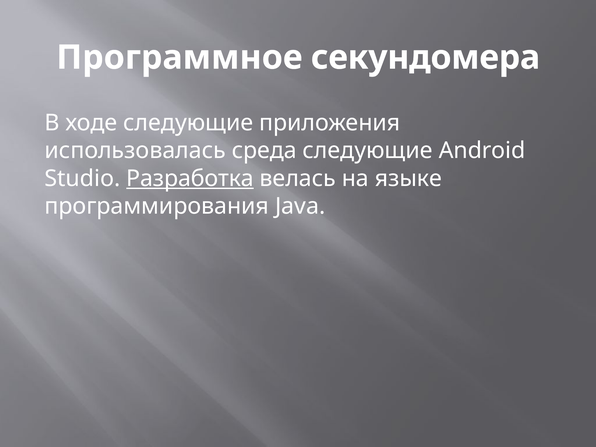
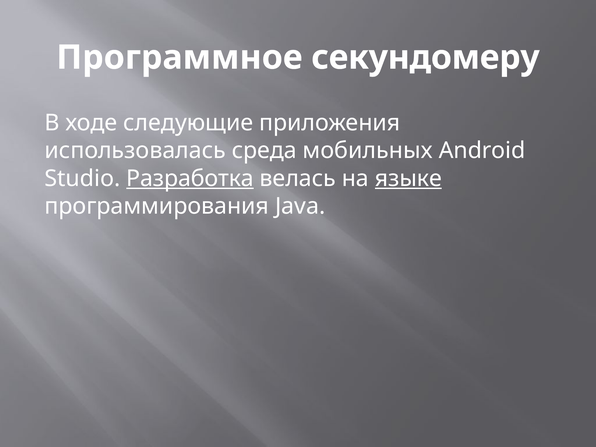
секундомера: секундомера -> секундомеру (425, 58)
среда следующие: следующие -> мобильных (368, 151)
языке underline: none -> present (408, 178)
